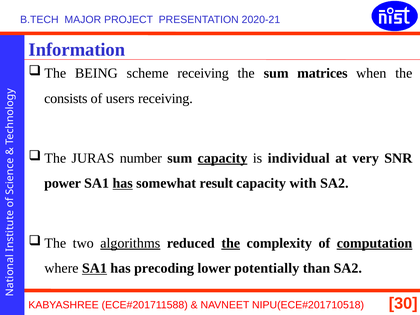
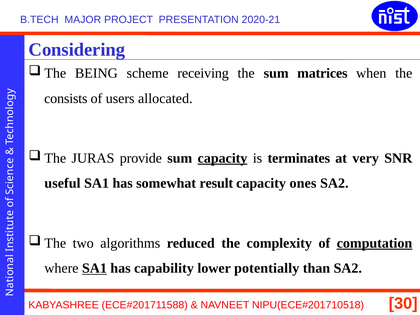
Information: Information -> Considering (77, 50)
users receiving: receiving -> allocated (165, 98)
number: number -> provide (141, 158)
individual: individual -> terminates (299, 158)
power: power -> useful (62, 183)
has underline: present -> none (123, 183)
with: with -> ones (303, 183)
algorithms underline: present -> none (130, 243)
the underline: present -> none (231, 243)
precoding: precoding -> capability (164, 268)
